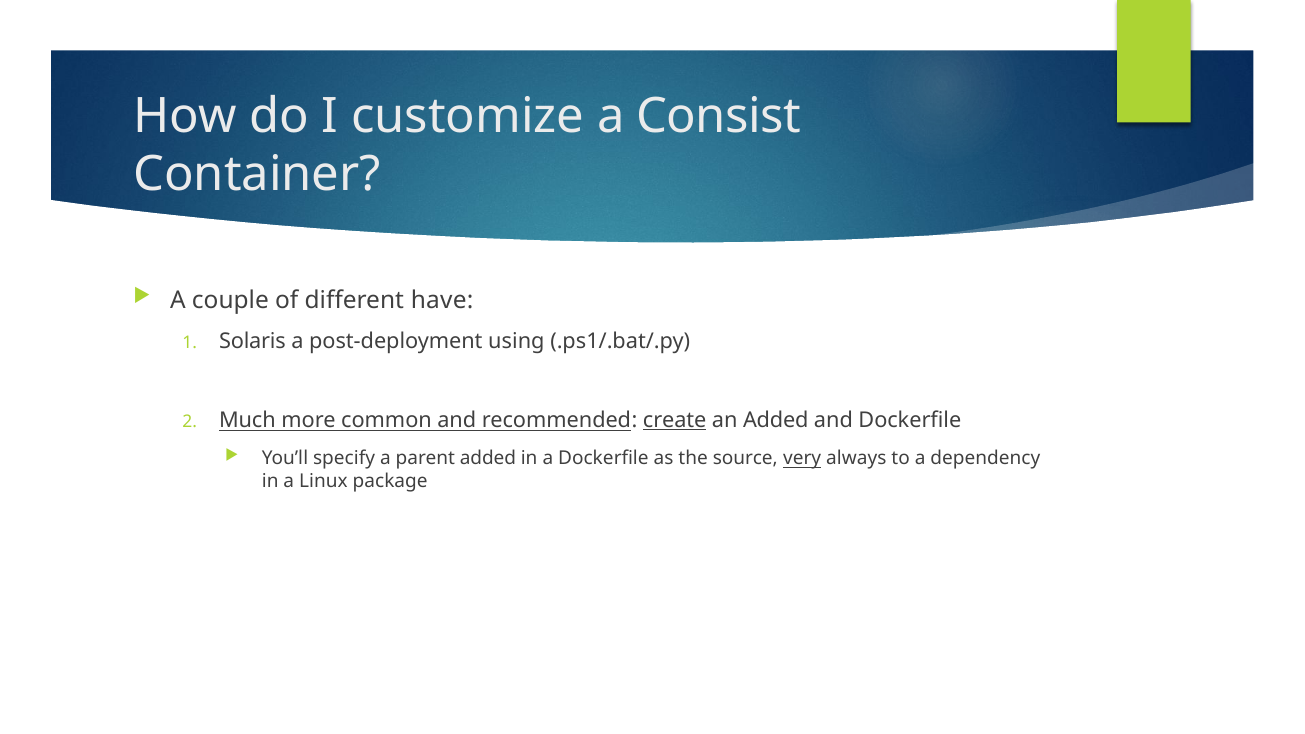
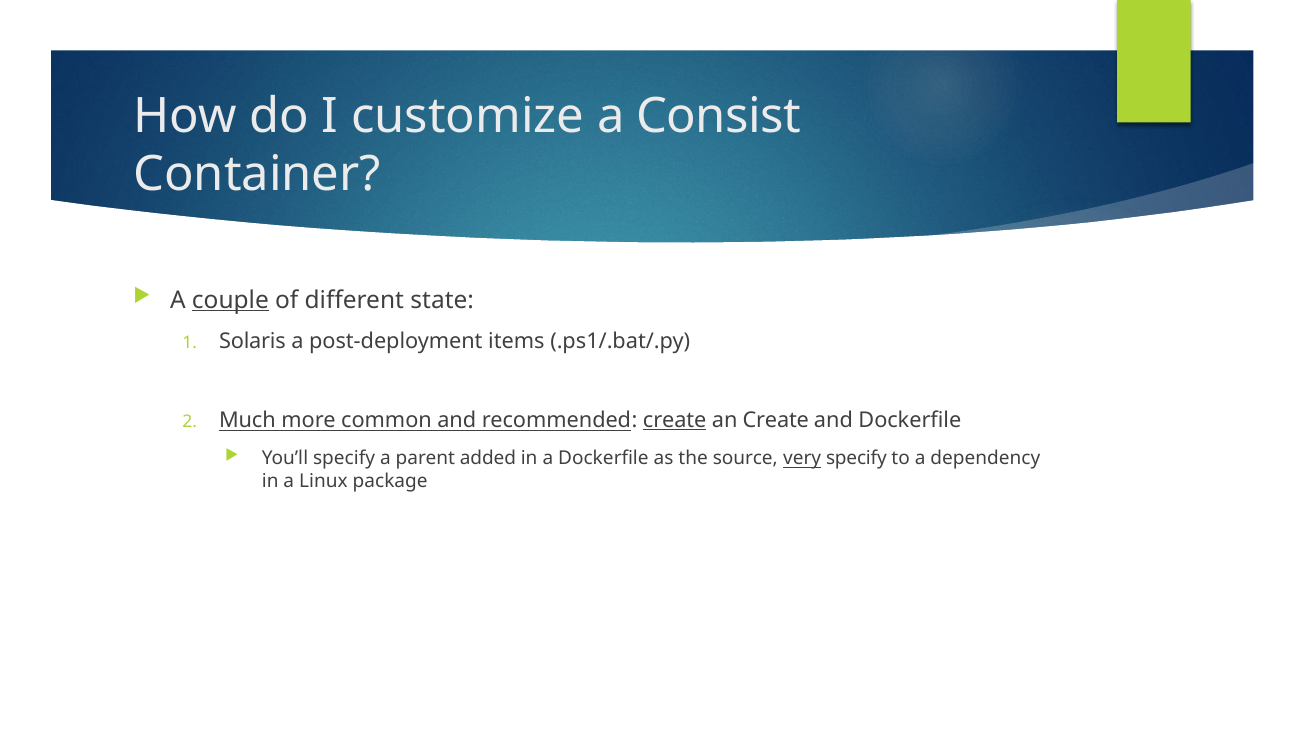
couple underline: none -> present (230, 300)
have: have -> state (442, 300)
using: using -> items (516, 341)
an Added: Added -> Create (776, 420)
very always: always -> specify (856, 458)
